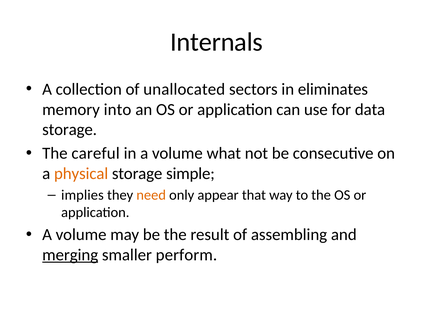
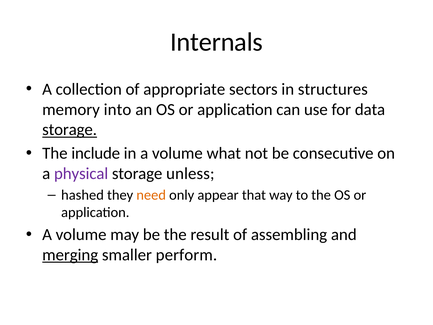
unallocated: unallocated -> appropriate (184, 89)
eliminates: eliminates -> structures (333, 89)
storage underline: none -> present (70, 130)
careful: careful -> include (96, 153)
physical colour: orange -> purple (81, 173)
simple: simple -> unless (190, 173)
implies: implies -> hashed (83, 195)
